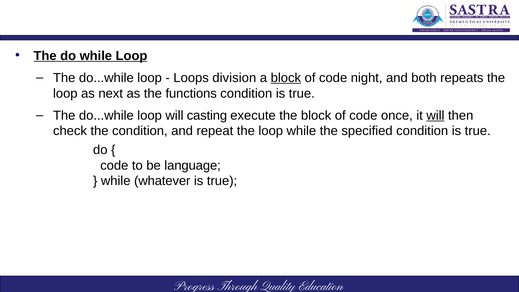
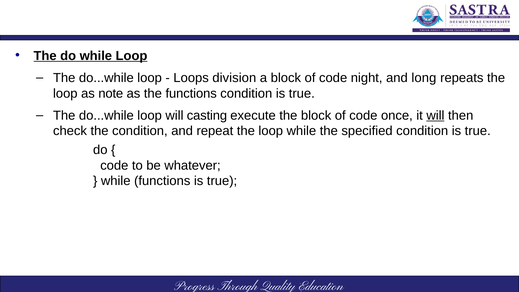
block underline: present -> none (286, 78)
both: both -> long (424, 78)
next: next -> note (111, 93)
language: language -> whatever (193, 165)
while whatever: whatever -> functions (162, 181)
